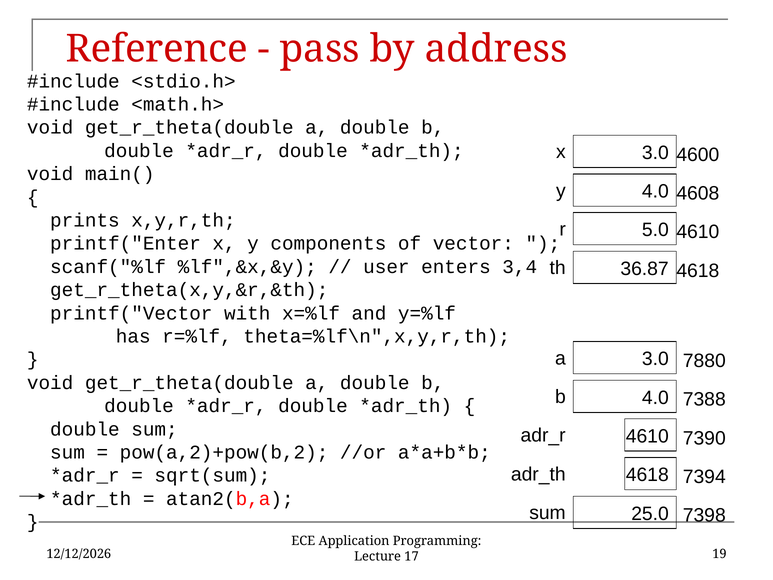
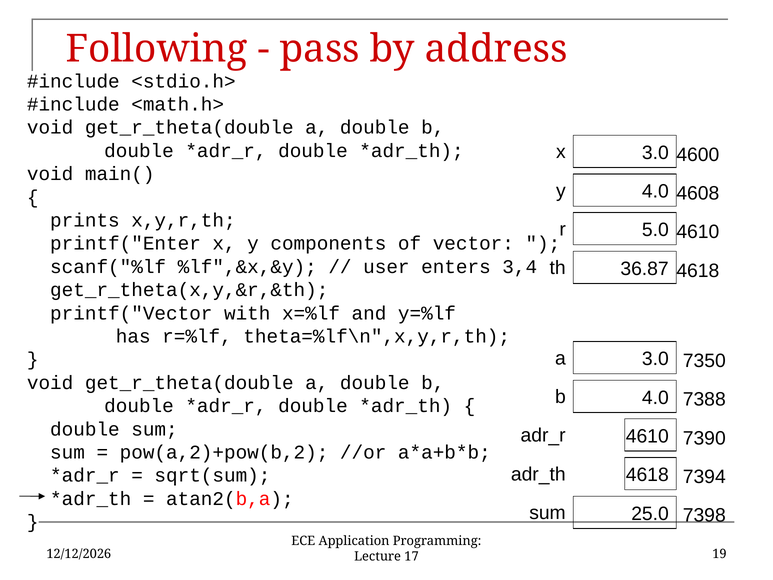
Reference: Reference -> Following (157, 49)
7880: 7880 -> 7350 (704, 361)
